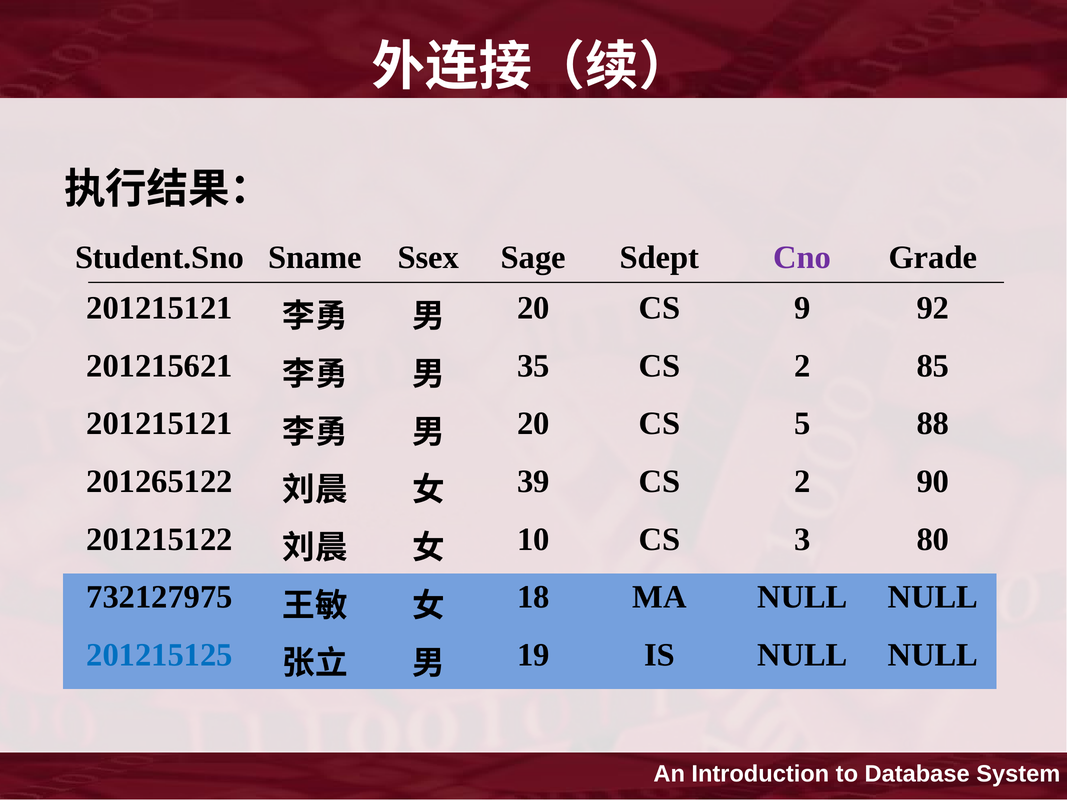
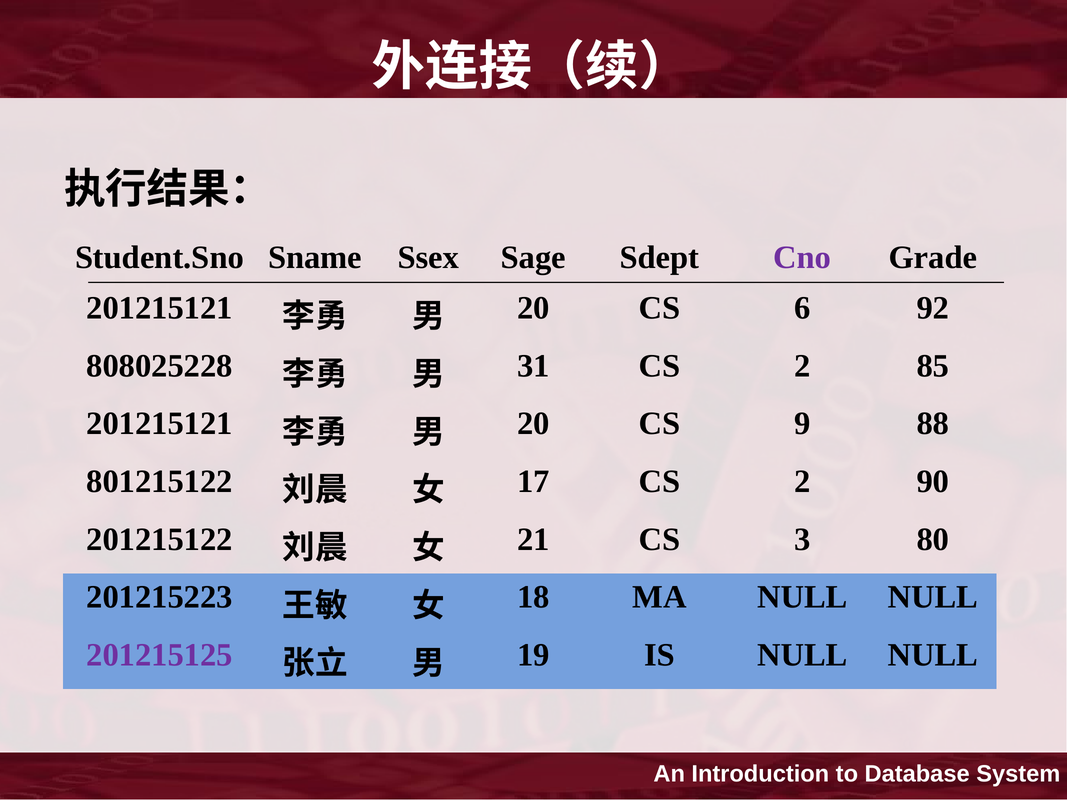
9: 9 -> 6 (802, 308)
201215621: 201215621 -> 808025228 (160, 366)
35: 35 -> 31 (533, 366)
5: 5 -> 9 (802, 424)
201265122: 201265122 -> 801215122 (160, 482)
39: 39 -> 17 (533, 482)
10: 10 -> 21 (533, 539)
732127975: 732127975 -> 201215223 (160, 597)
201215125 colour: blue -> purple (160, 655)
